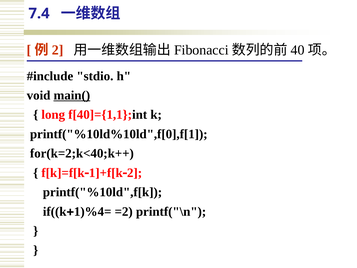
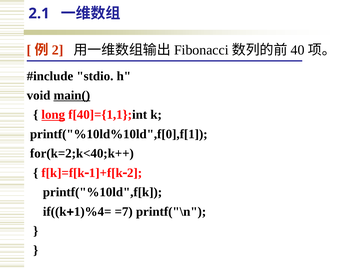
7.4: 7.4 -> 2.1 (39, 13)
long underline: none -> present (53, 115)
=2: =2 -> =7 (124, 211)
